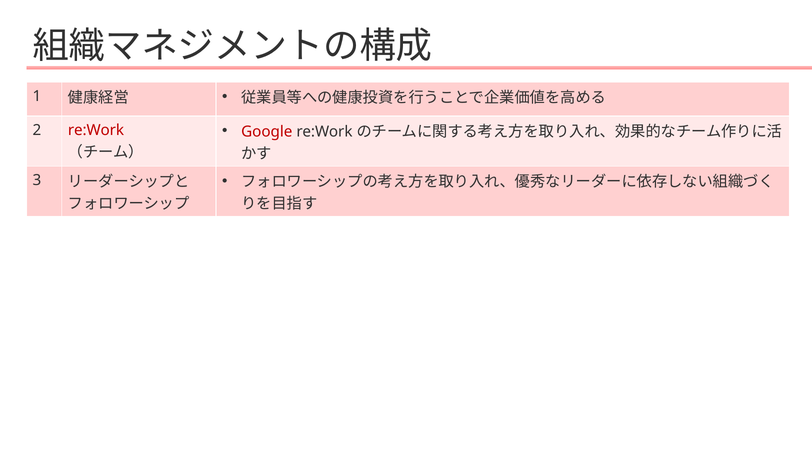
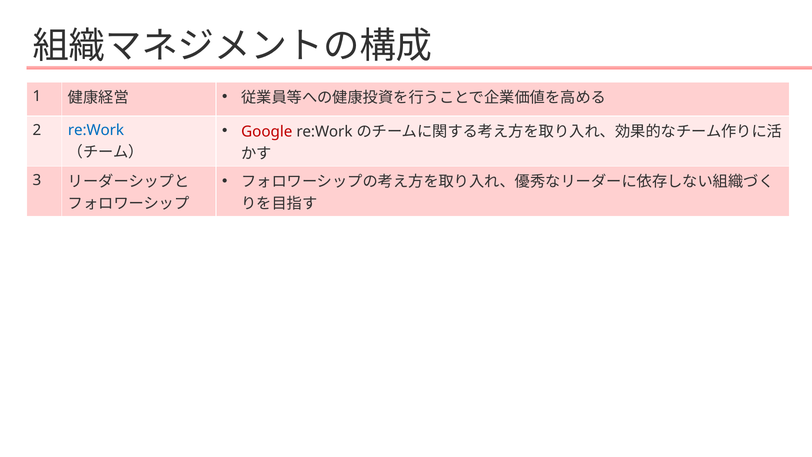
re:Work colour: red -> blue (96, 130)
